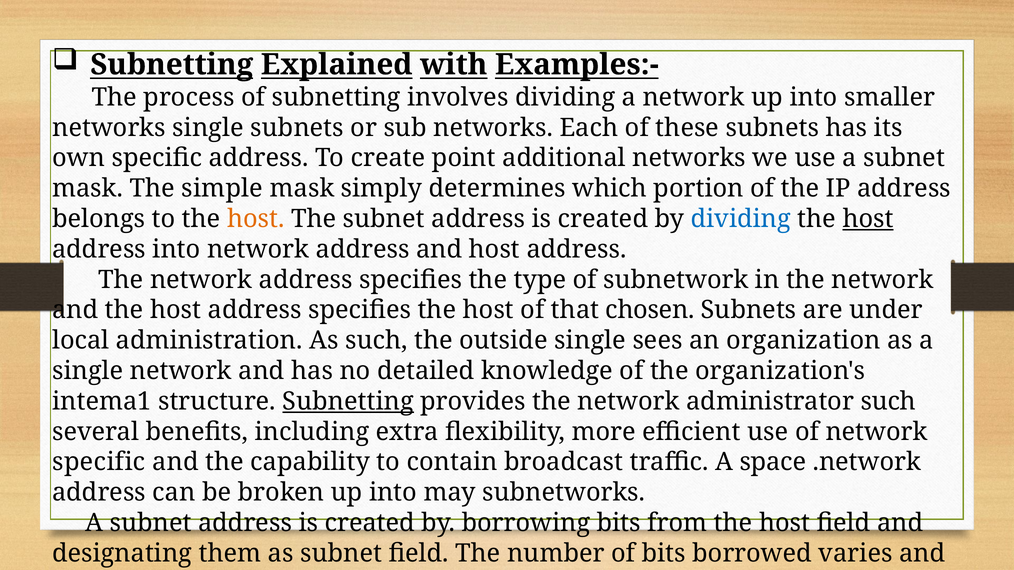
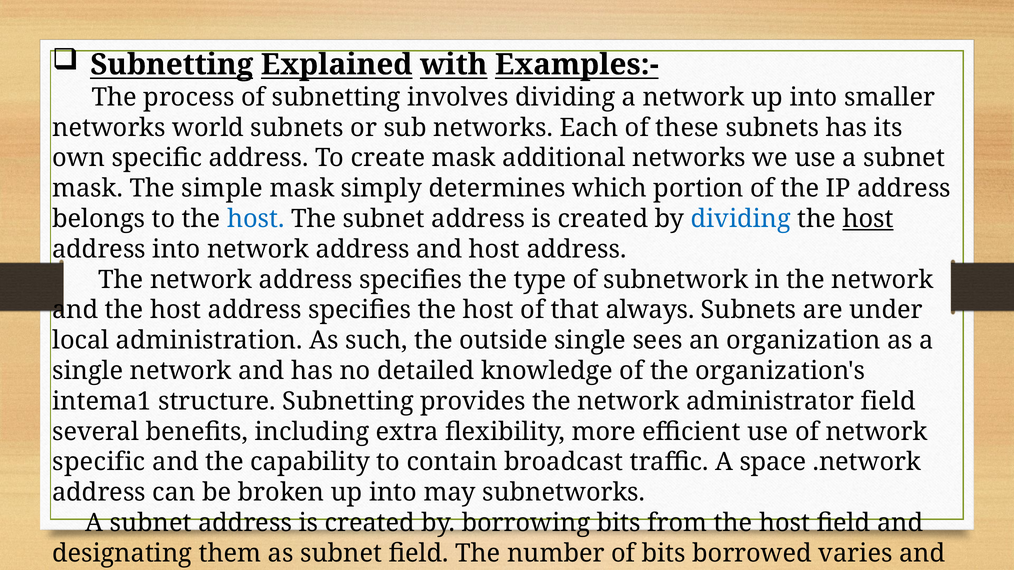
networks single: single -> world (208, 128)
create point: point -> mask (464, 158)
host colour: orange -> blue (256, 219)
chosen: chosen -> always (650, 310)
Subnetting underline: present -> none (348, 402)
administrator such: such -> field (888, 402)
